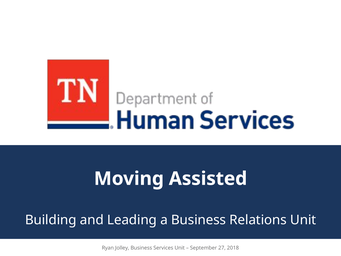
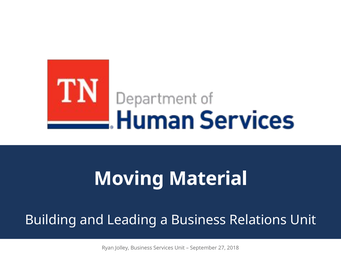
Assisted: Assisted -> Material (208, 178)
